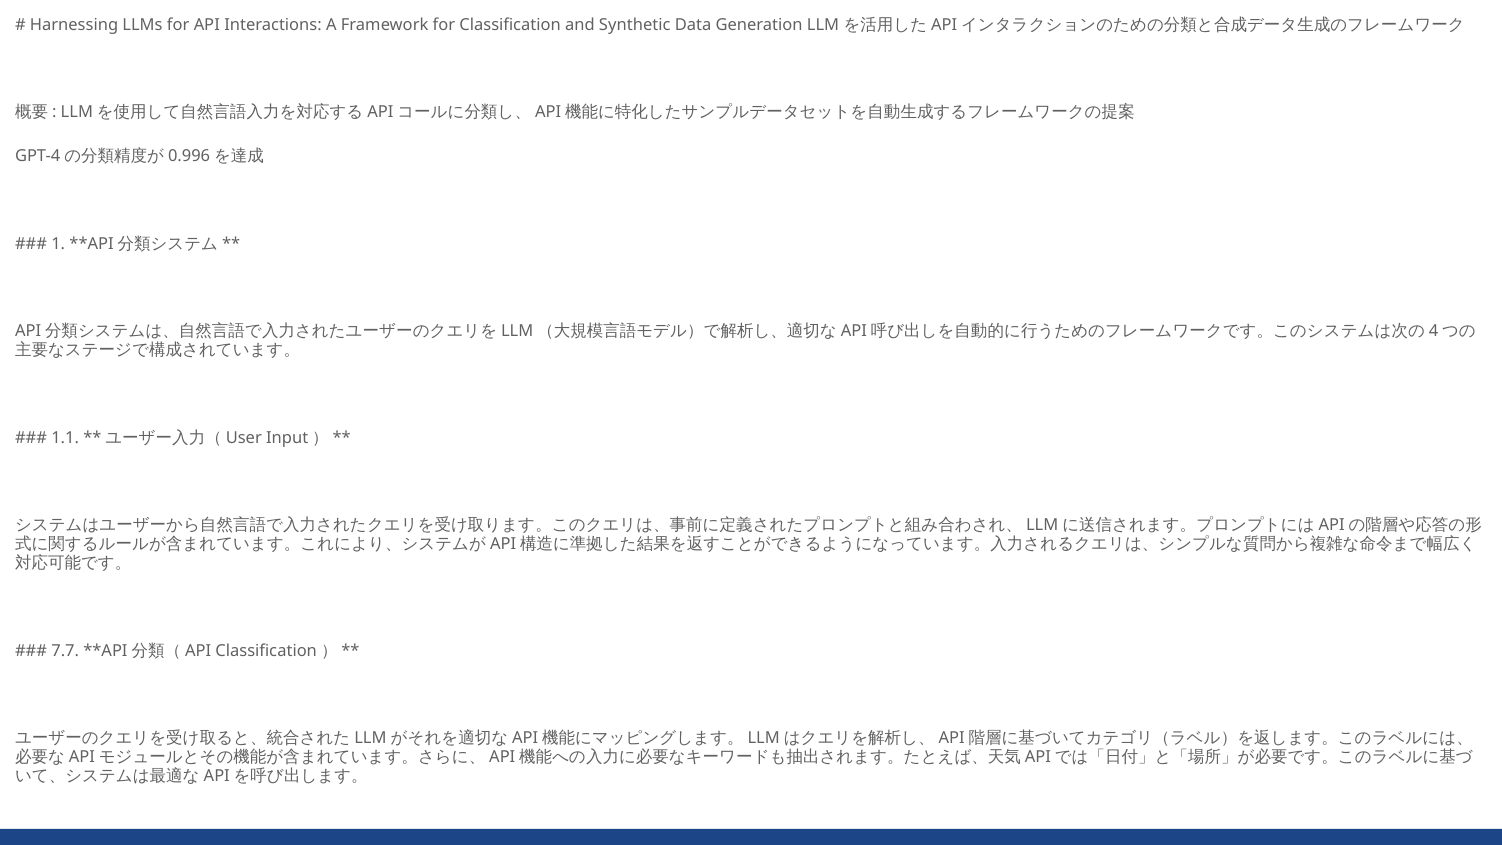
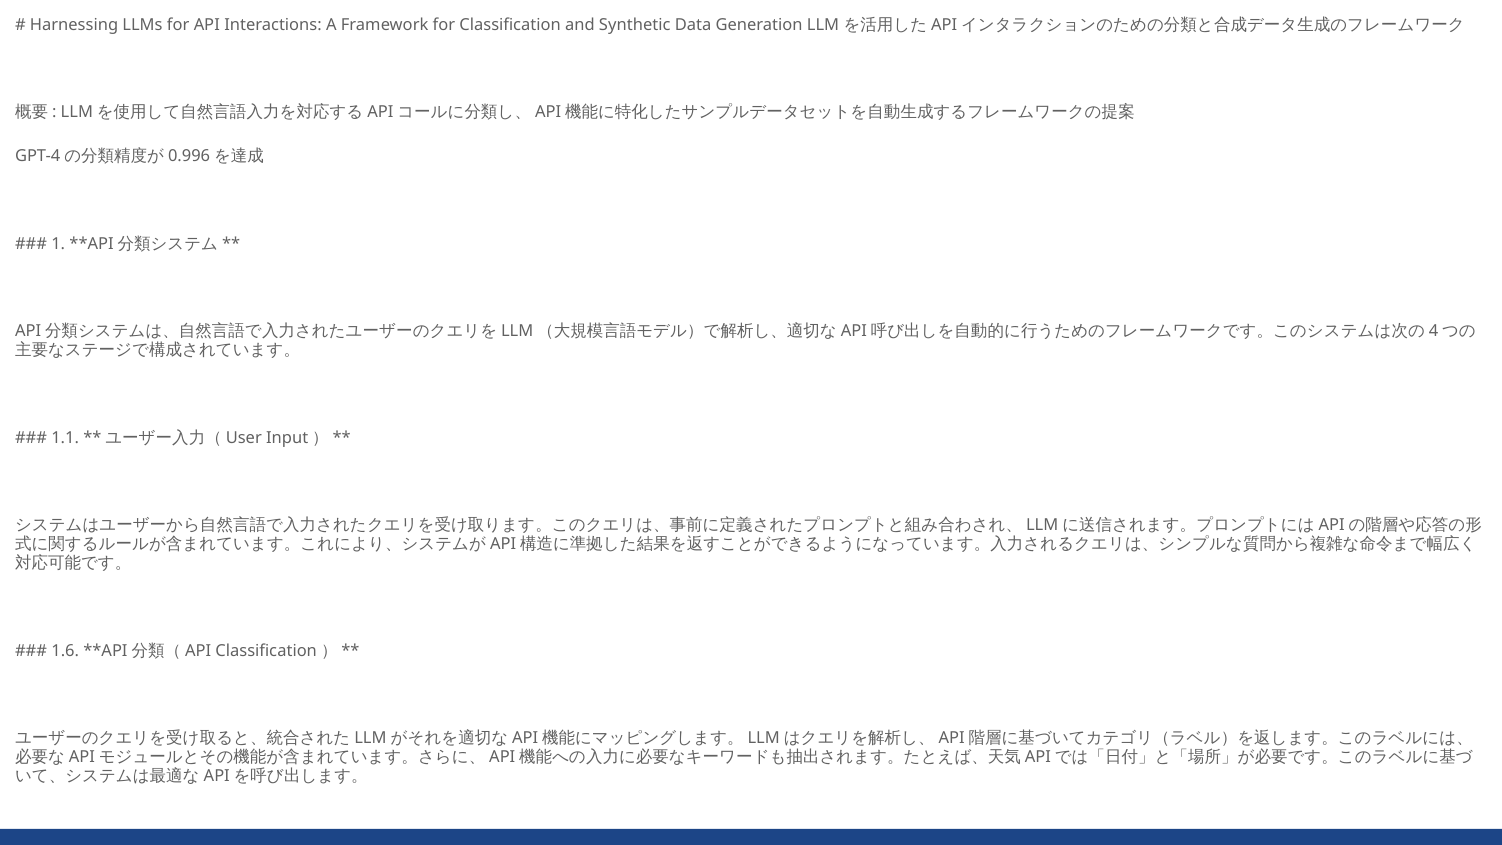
7.7: 7.7 -> 1.6 (65, 651)
